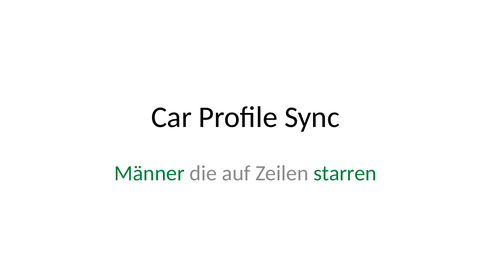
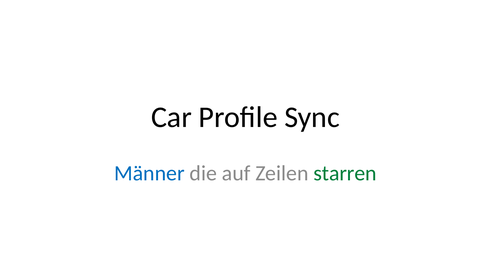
Männer colour: green -> blue (149, 174)
